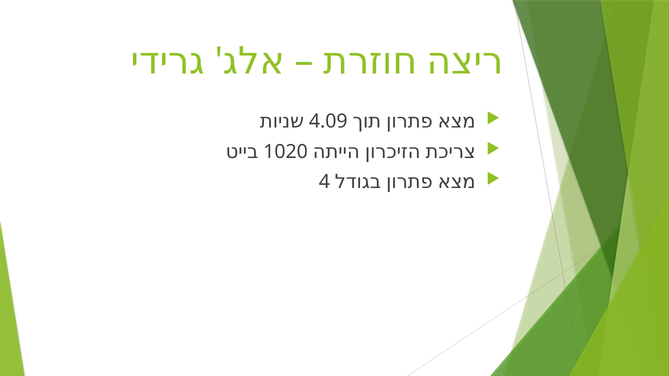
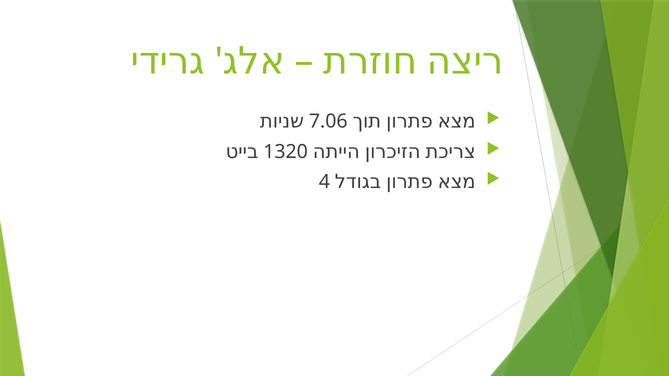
4.09: 4.09 -> 7.06 (328, 121)
1020: 1020 -> 1320 (286, 152)
